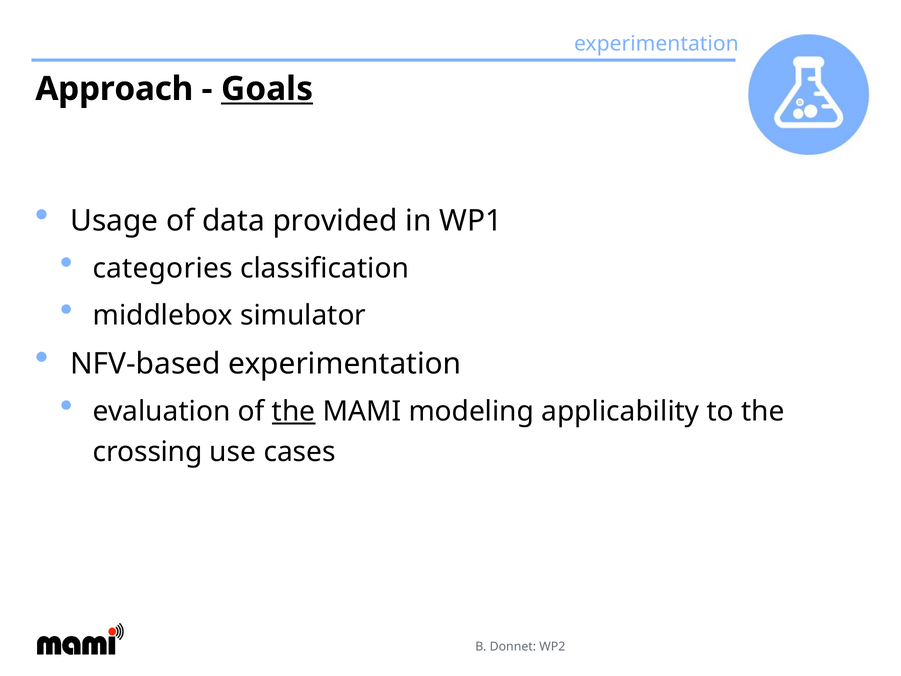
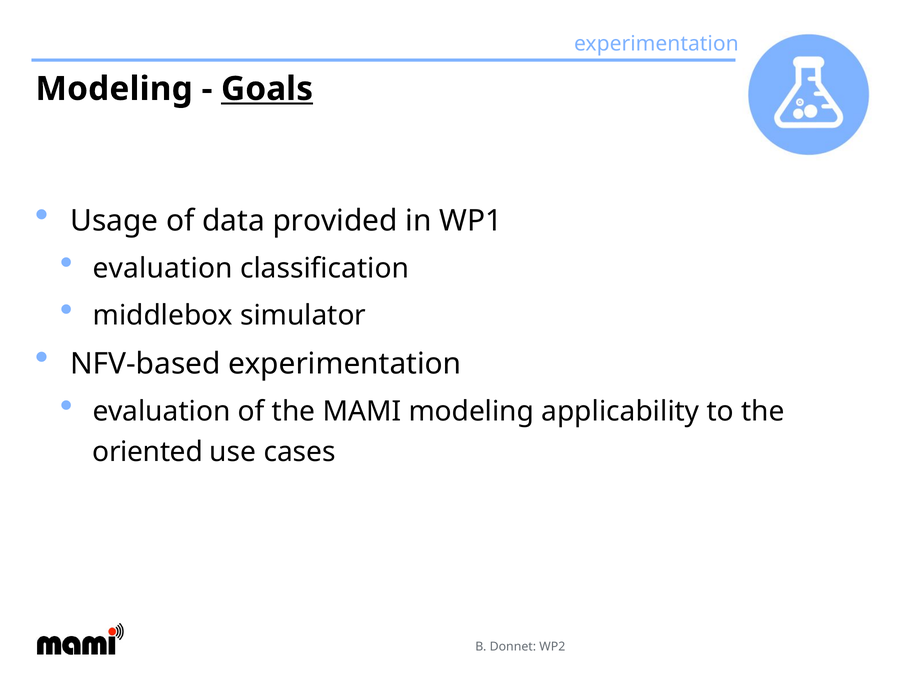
Approach: Approach -> Modeling (114, 89)
categories: categories -> evaluation (163, 269)
the underline: present -> none (294, 411)
crossing: crossing -> oriented (148, 452)
